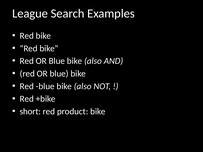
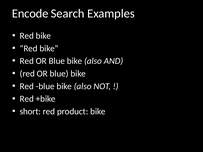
League: League -> Encode (30, 14)
